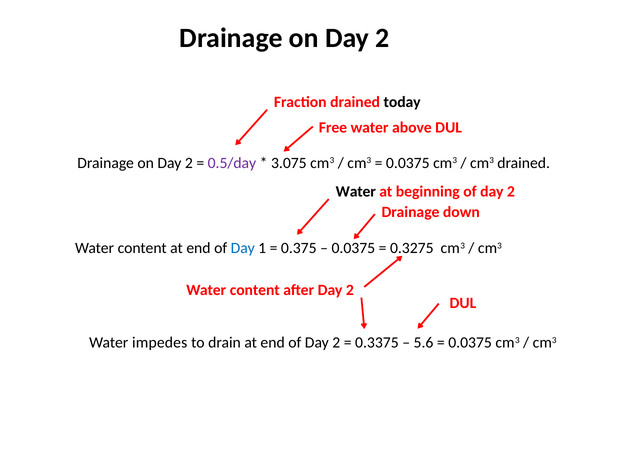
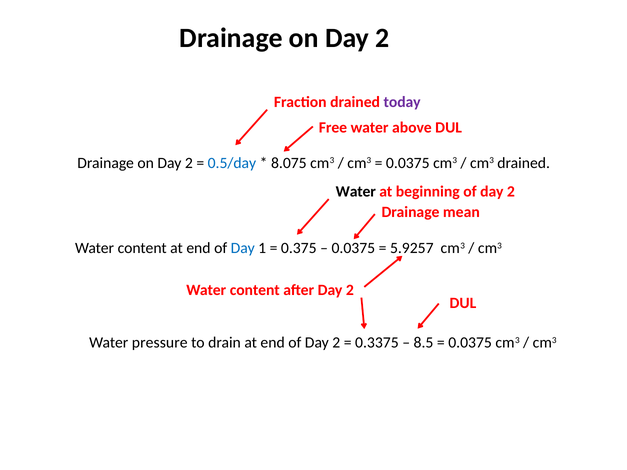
today colour: black -> purple (402, 102)
0.5/day colour: purple -> blue (232, 163)
3.075: 3.075 -> 8.075 (289, 163)
down: down -> mean (461, 212)
0.3275: 0.3275 -> 5.9257 (412, 248)
impedes: impedes -> pressure (160, 343)
5.6: 5.6 -> 8.5 (423, 343)
